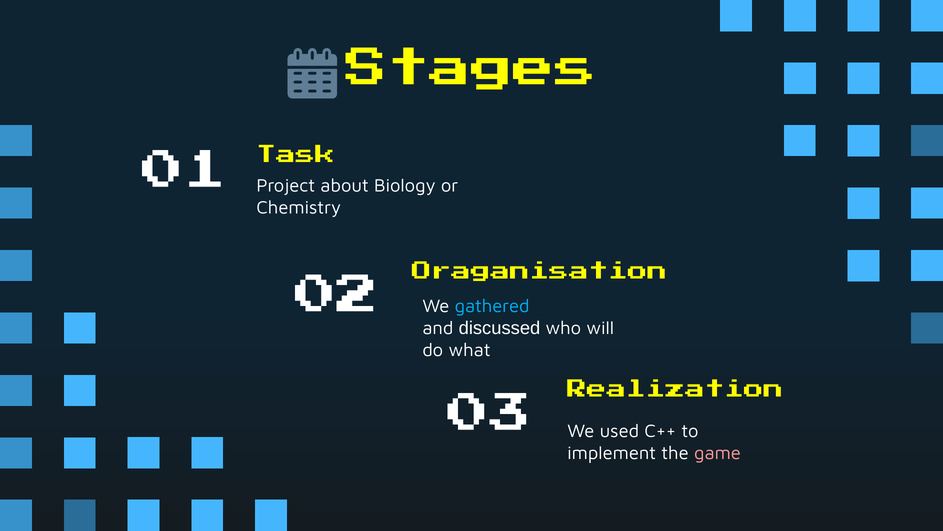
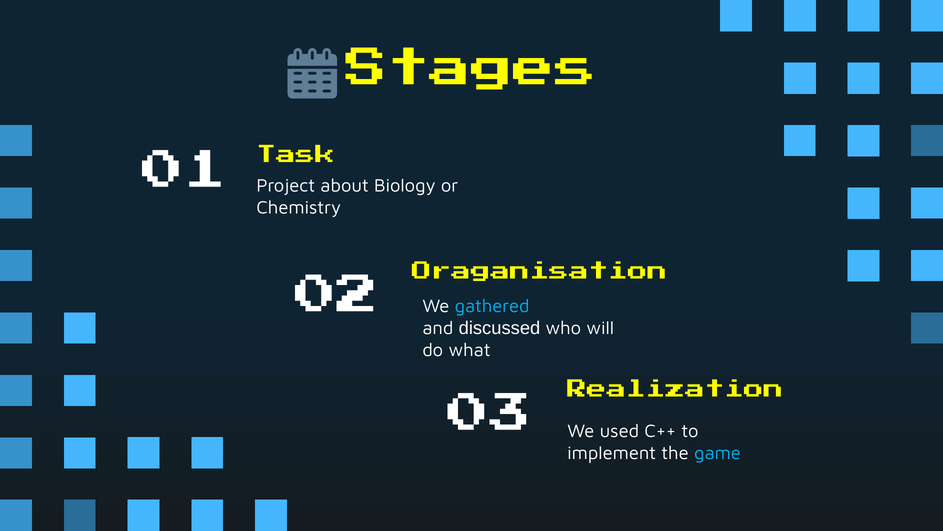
game colour: pink -> light blue (717, 453)
